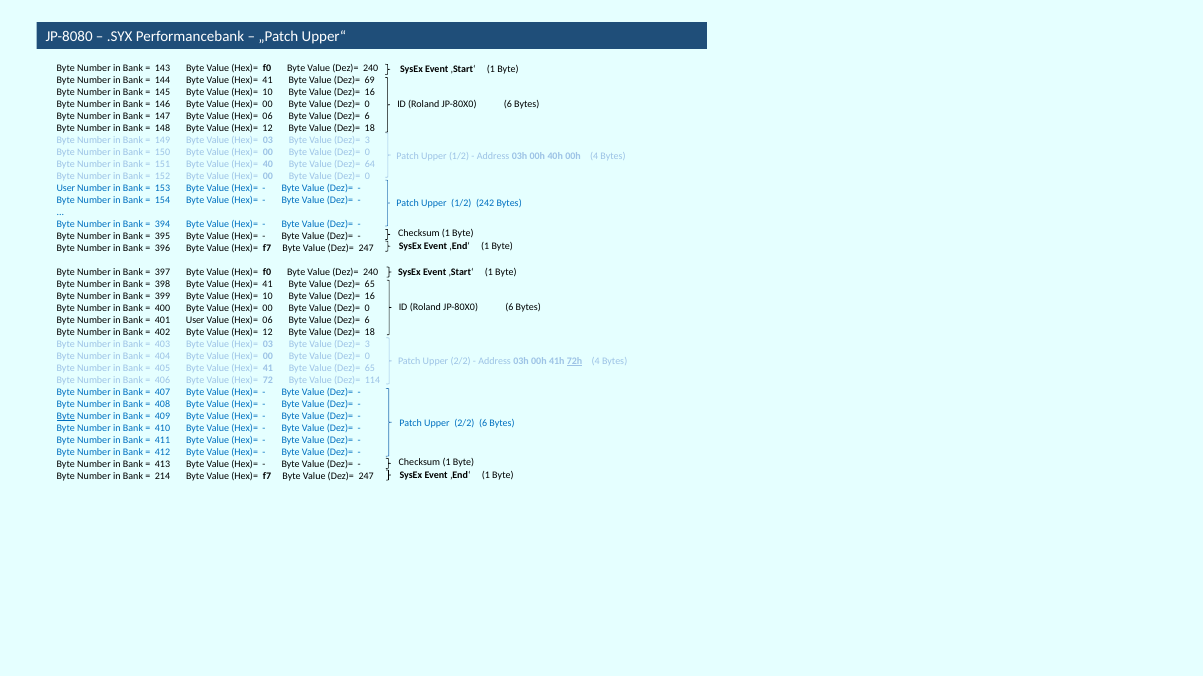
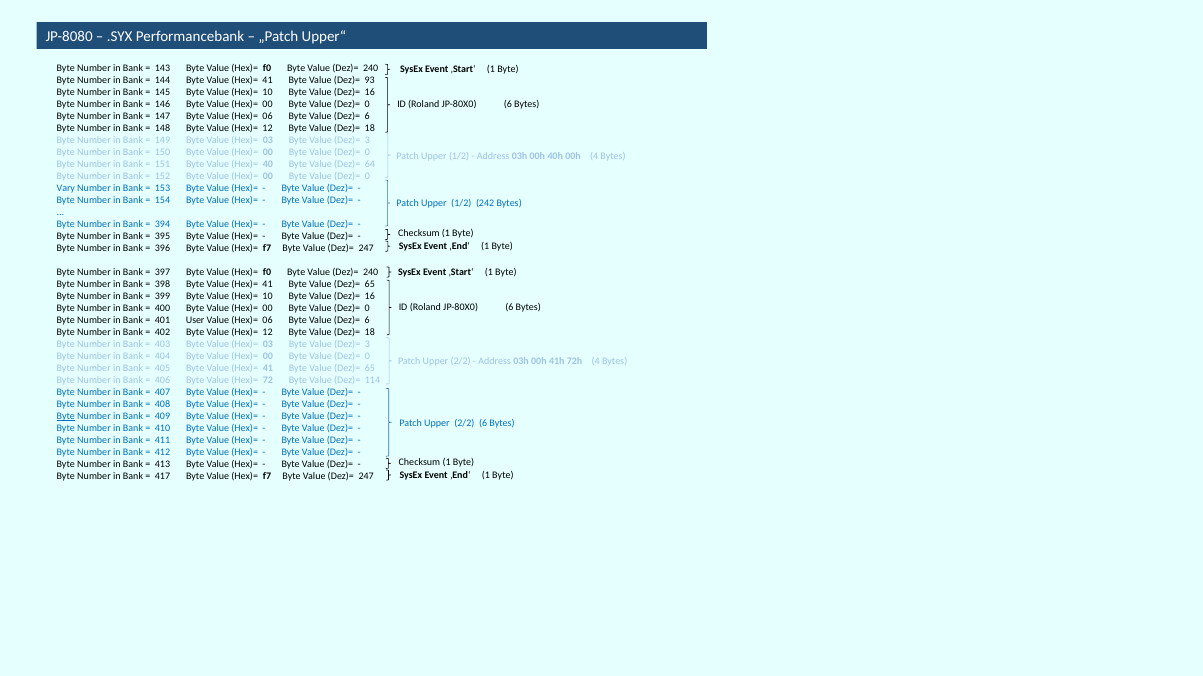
69: 69 -> 93 (370, 80)
User: User -> Vary (66, 189)
72h underline: present -> none (575, 362)
214: 214 -> 417 (163, 477)
